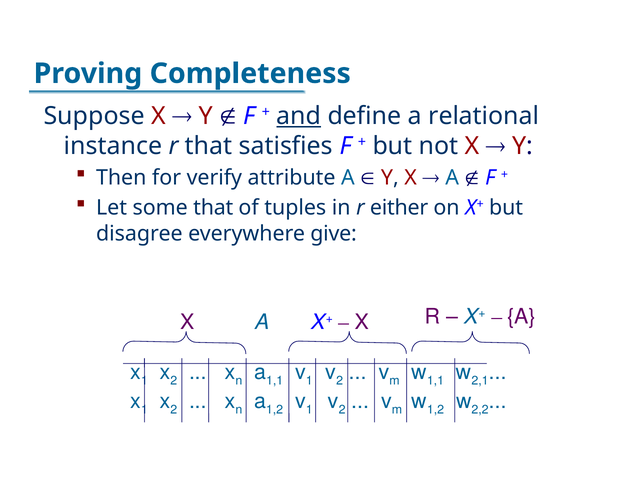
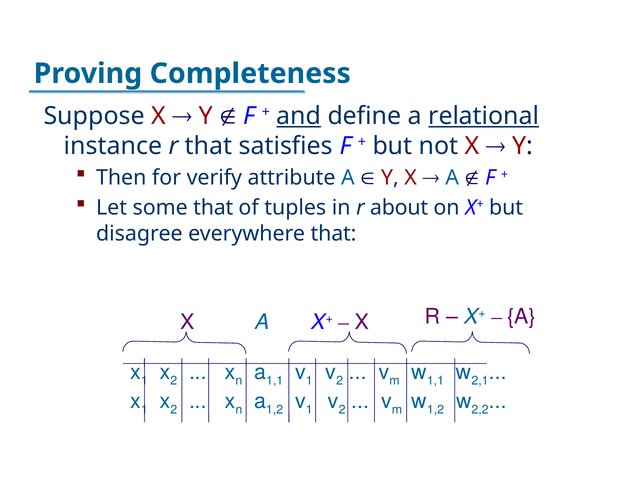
relational underline: none -> present (484, 116)
either: either -> about (399, 208)
everywhere give: give -> that (334, 234)
